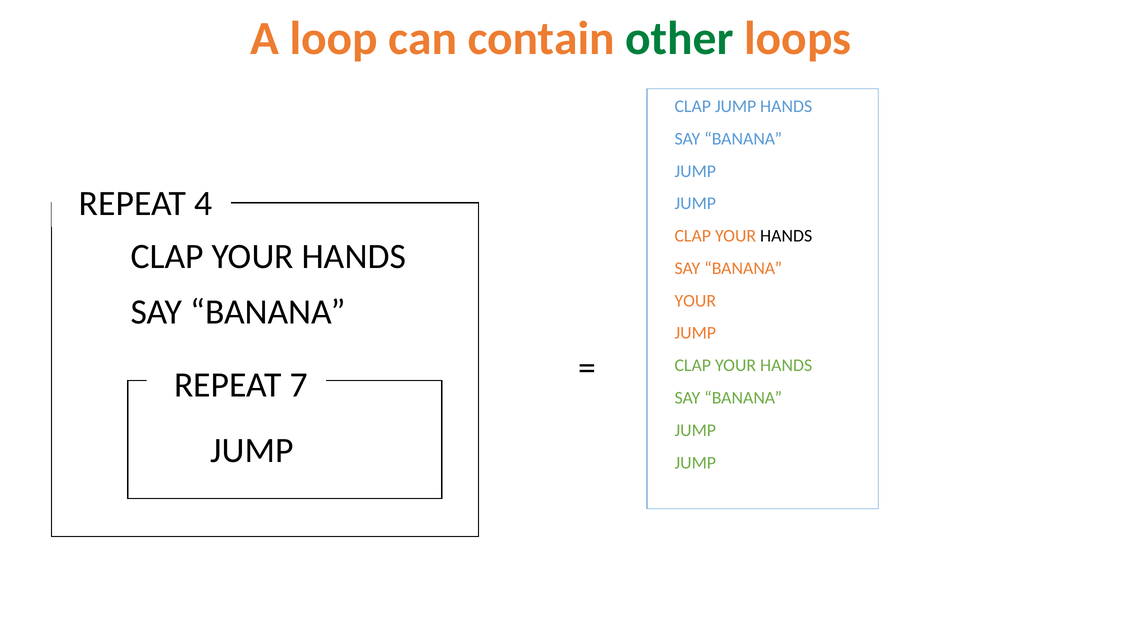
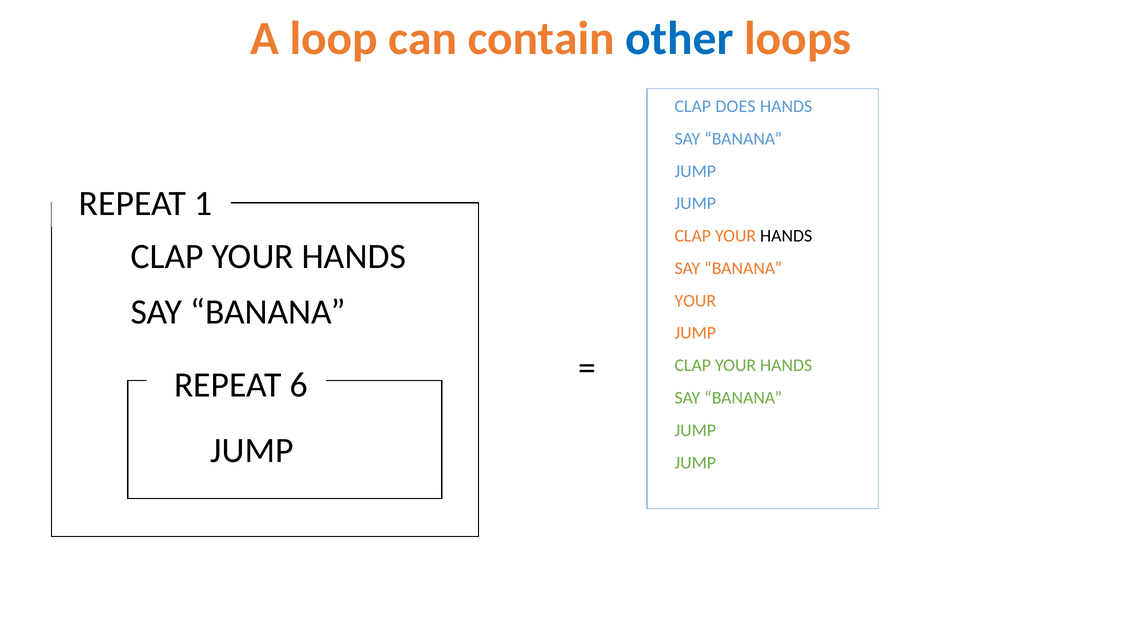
other colour: green -> blue (680, 39)
CLAP JUMP: JUMP -> DOES (735, 106)
4: 4 -> 1 (203, 204)
7: 7 -> 6 (299, 385)
